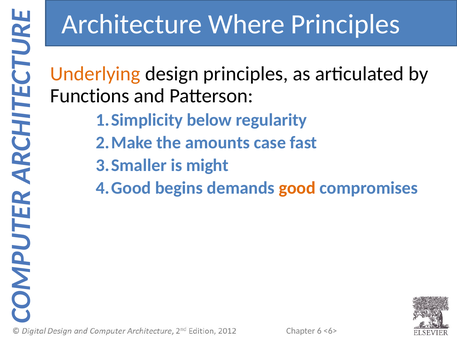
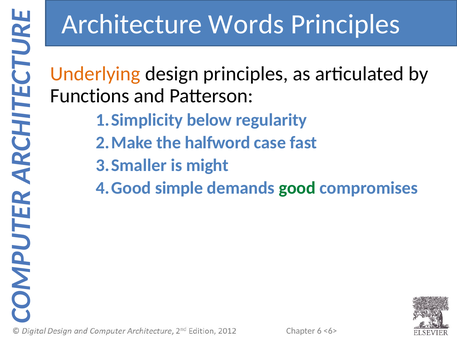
Where: Where -> Words (246, 24)
amounts: amounts -> halfword (218, 143)
begins: begins -> simple (179, 188)
good colour: orange -> green (297, 188)
